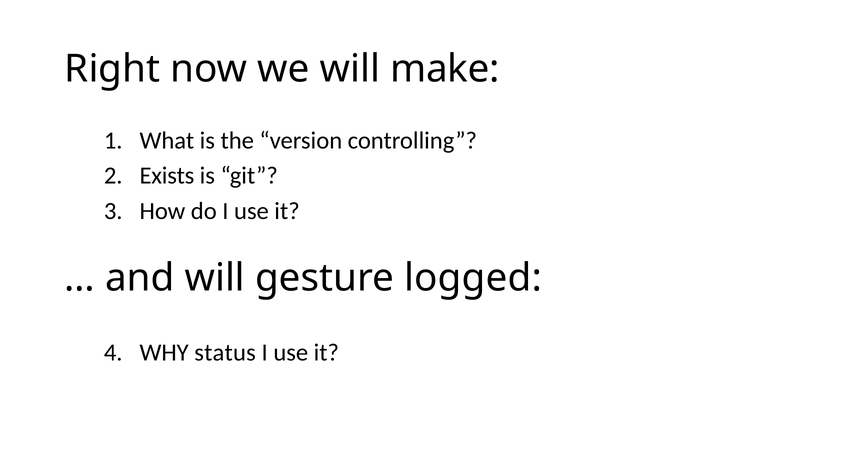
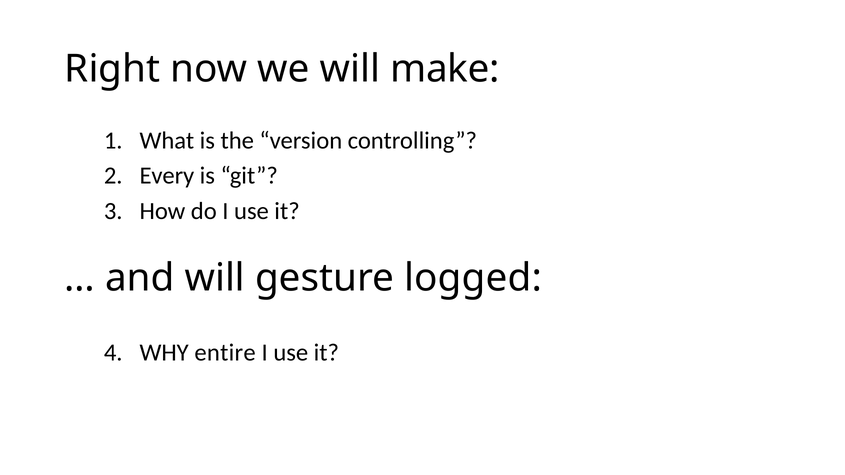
Exists: Exists -> Every (167, 176)
status: status -> entire (225, 353)
